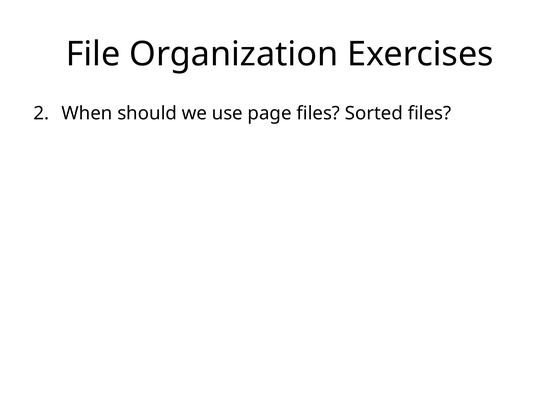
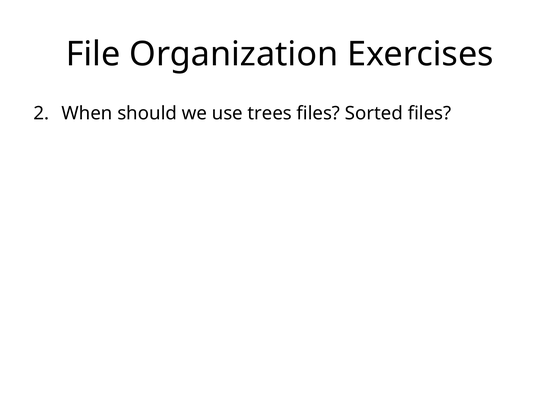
page: page -> trees (270, 113)
